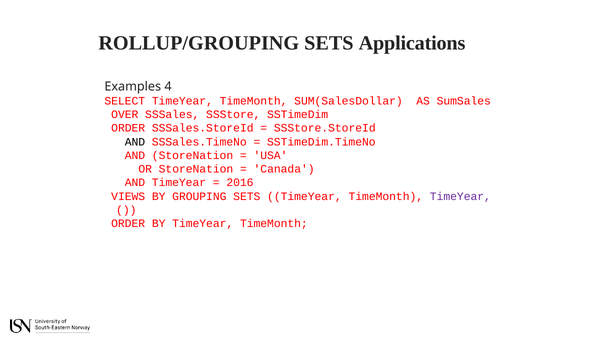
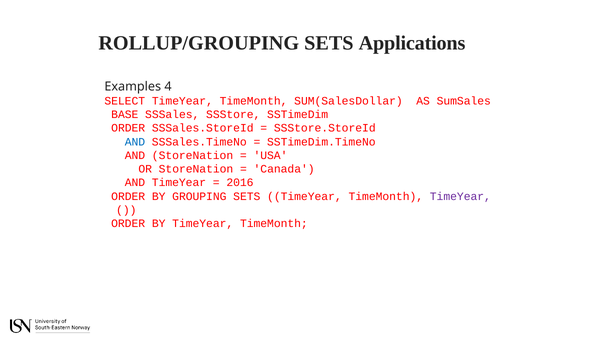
OVER: OVER -> BASE (125, 114)
AND colour: black -> blue (135, 142)
VIEWS: VIEWS -> ORDER (128, 196)
